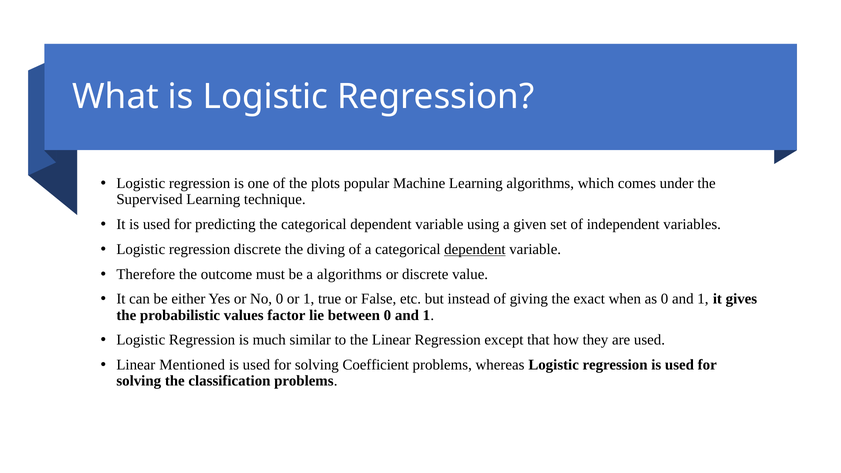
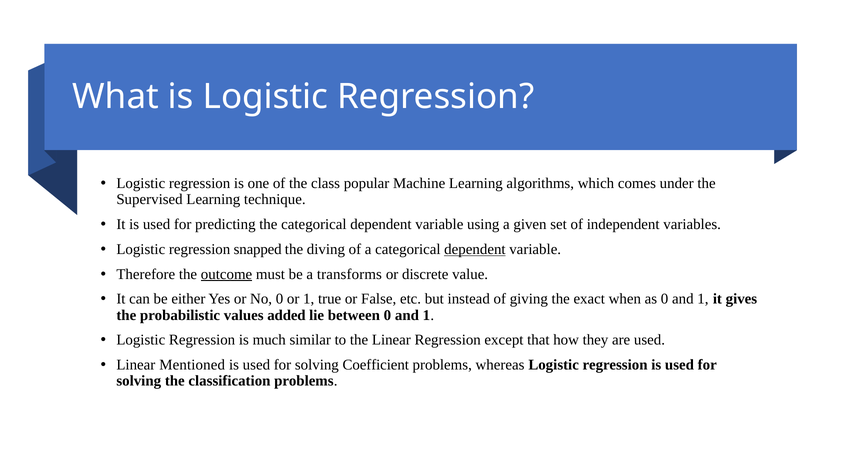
plots: plots -> class (326, 183)
regression discrete: discrete -> snapped (258, 249)
outcome underline: none -> present (227, 274)
a algorithms: algorithms -> transforms (349, 274)
factor: factor -> added (286, 315)
